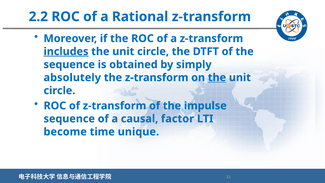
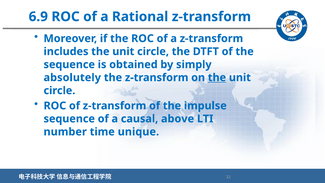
2.2: 2.2 -> 6.9 (38, 17)
includes underline: present -> none (66, 51)
factor: factor -> above (178, 119)
become: become -> number (65, 132)
